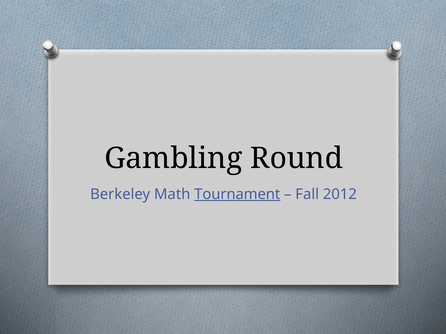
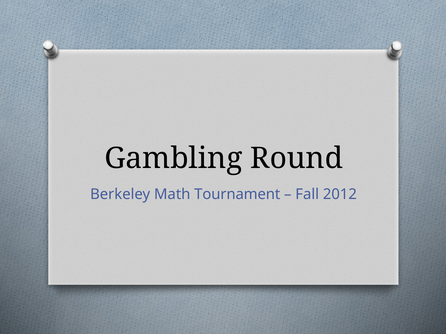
Tournament underline: present -> none (237, 194)
